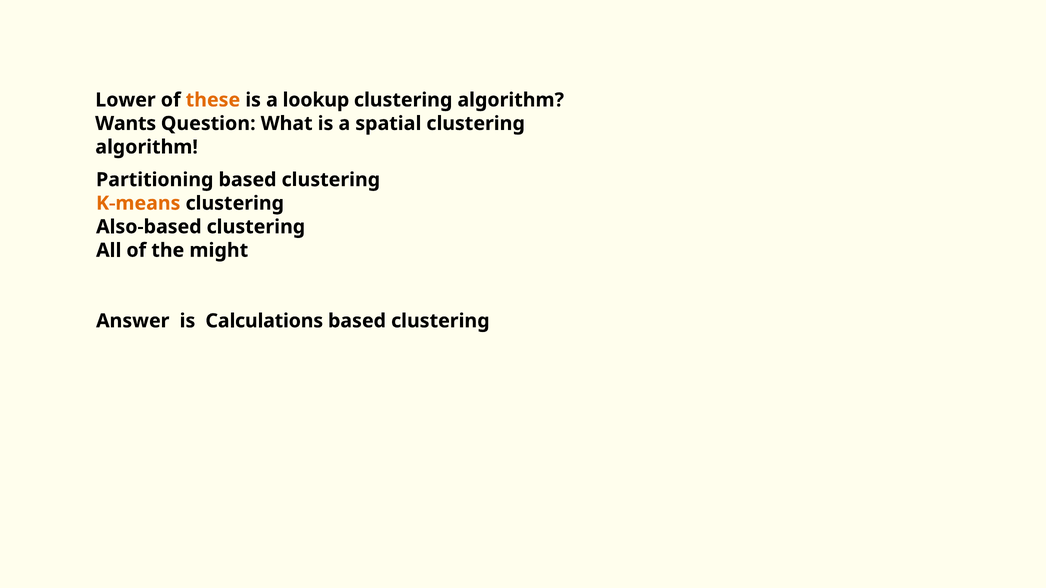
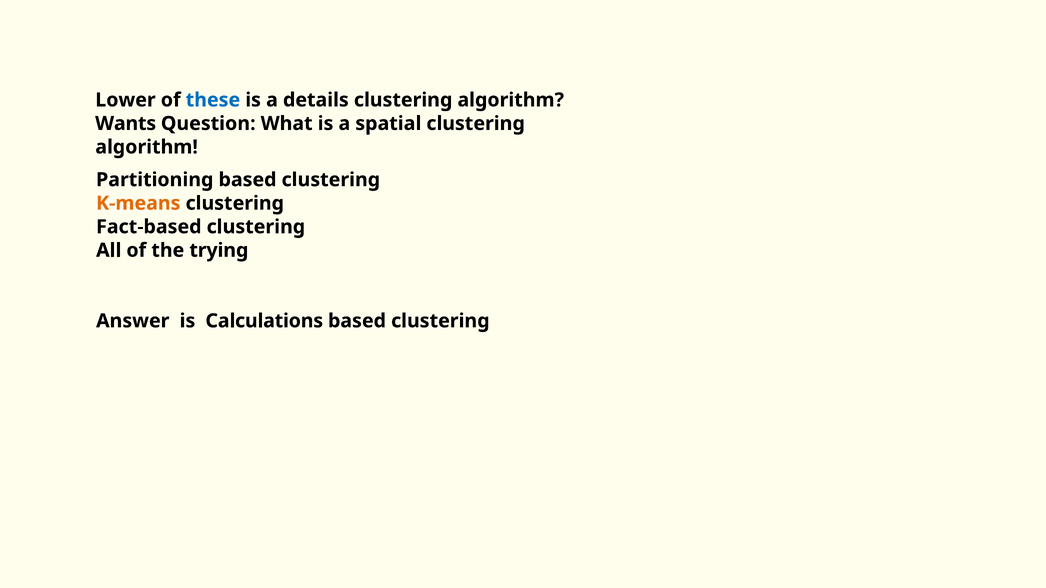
these colour: orange -> blue (213, 100)
lookup: lookup -> details (316, 100)
Also-based: Also-based -> Fact-based (149, 227)
might: might -> trying (219, 250)
